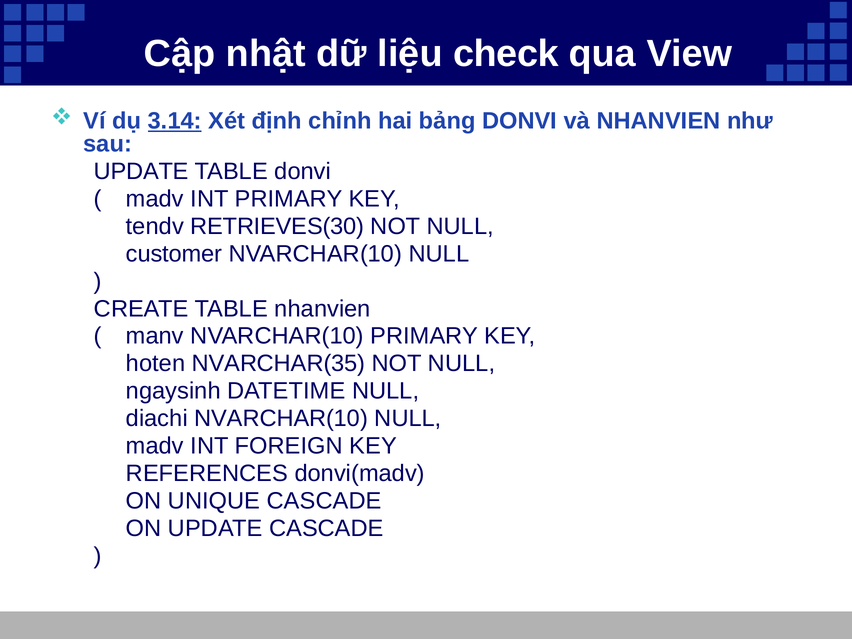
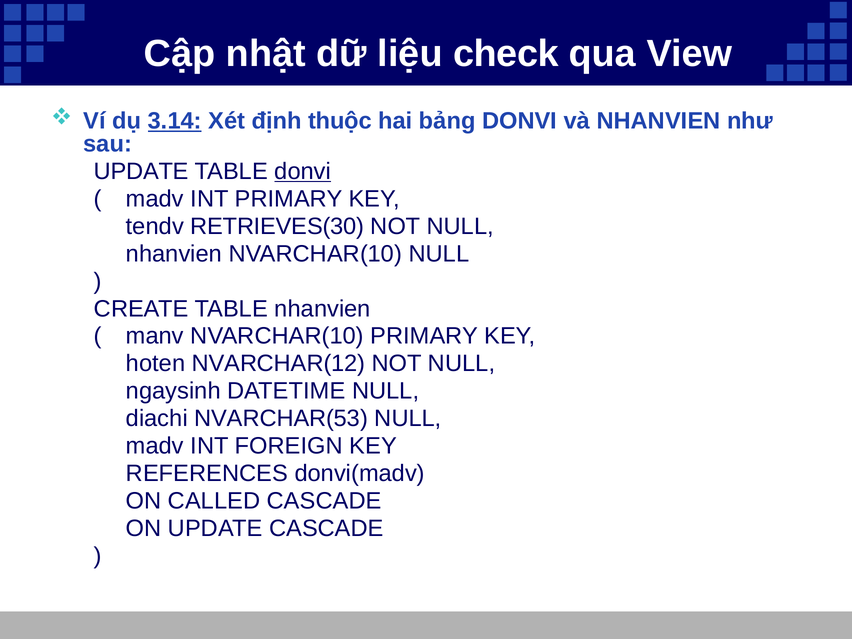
chỉnh: chỉnh -> thuộc (340, 121)
donvi underline: none -> present (303, 171)
customer: customer -> nhanvien (174, 254)
NVARCHAR(35: NVARCHAR(35 -> NVARCHAR(12 (279, 364)
diachi NVARCHAR(10: NVARCHAR(10 -> NVARCHAR(53 (281, 419)
UNIQUE: UNIQUE -> CALLED (214, 501)
